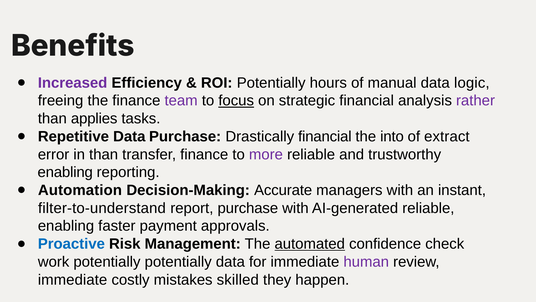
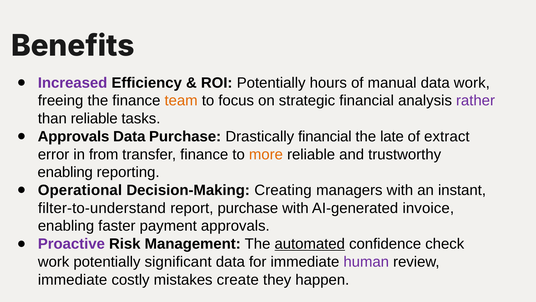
data logic: logic -> work (472, 83)
team colour: purple -> orange (181, 101)
focus underline: present -> none (236, 101)
than applies: applies -> reliable (94, 118)
Repetitive: Repetitive -> Approvals (74, 136)
into: into -> late (392, 136)
in than: than -> from (104, 154)
more colour: purple -> orange (266, 154)
Automation: Automation -> Operational (80, 190)
Accurate: Accurate -> Creating (283, 190)
AI-generated reliable: reliable -> invoice (428, 208)
Proactive colour: blue -> purple (71, 244)
potentially potentially: potentially -> significant (178, 261)
skilled: skilled -> create (238, 279)
